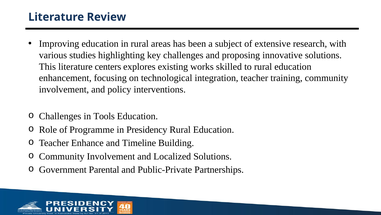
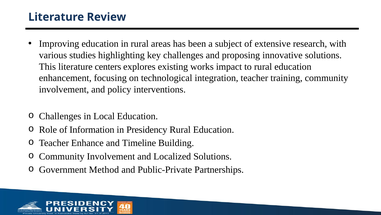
skilled: skilled -> impact (229, 66)
Tools: Tools -> Local (104, 116)
Programme: Programme -> Information (92, 129)
Parental: Parental -> Method (104, 169)
